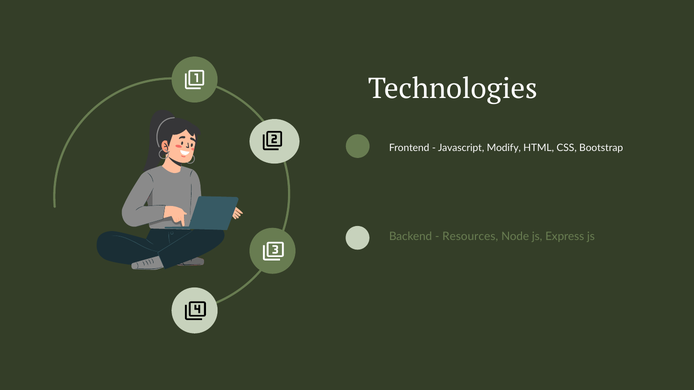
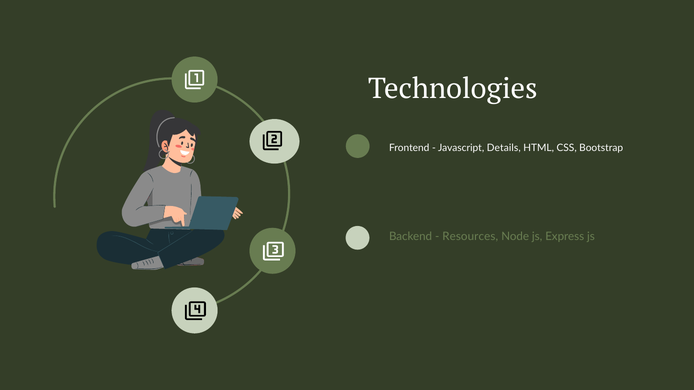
Modify: Modify -> Details (504, 148)
